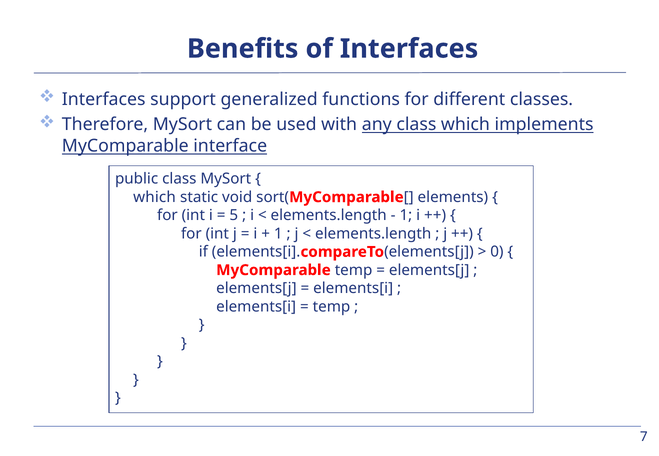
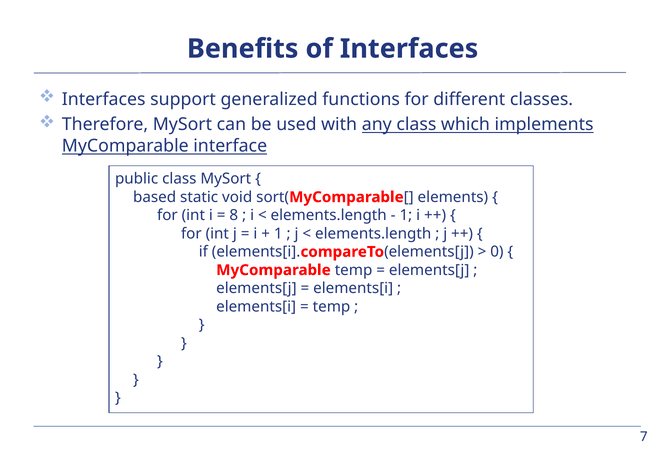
which: which -> based (155, 197)
5: 5 -> 8 (234, 215)
